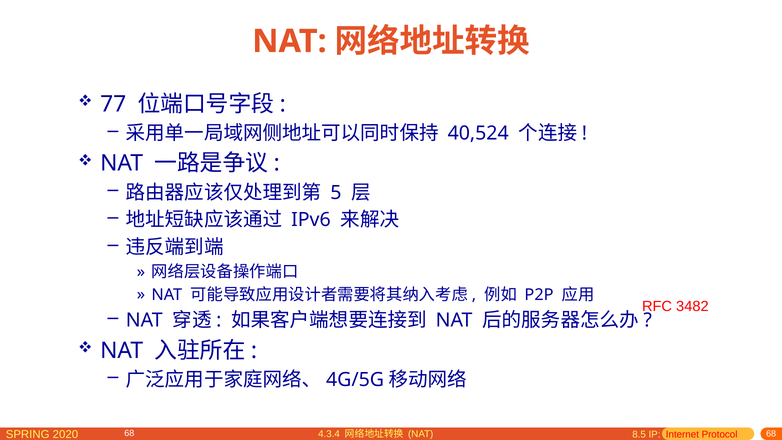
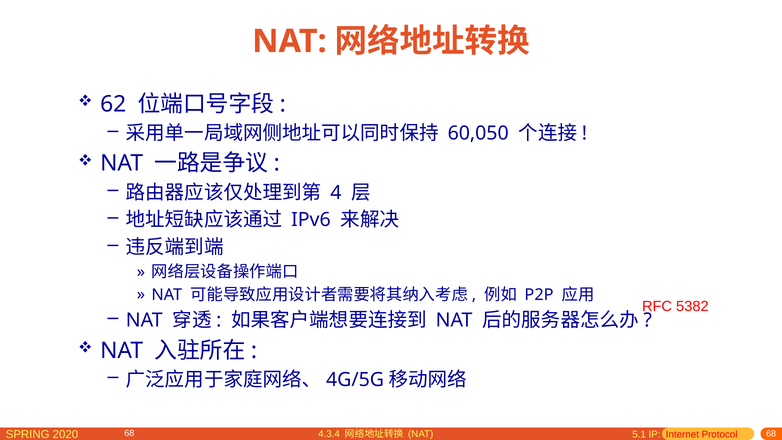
77: 77 -> 62 (113, 104)
40,524: 40,524 -> 60,050 (478, 133)
5: 5 -> 4 (336, 192)
3482: 3482 -> 5382 (692, 307)
8.5: 8.5 -> 5.1 (639, 434)
